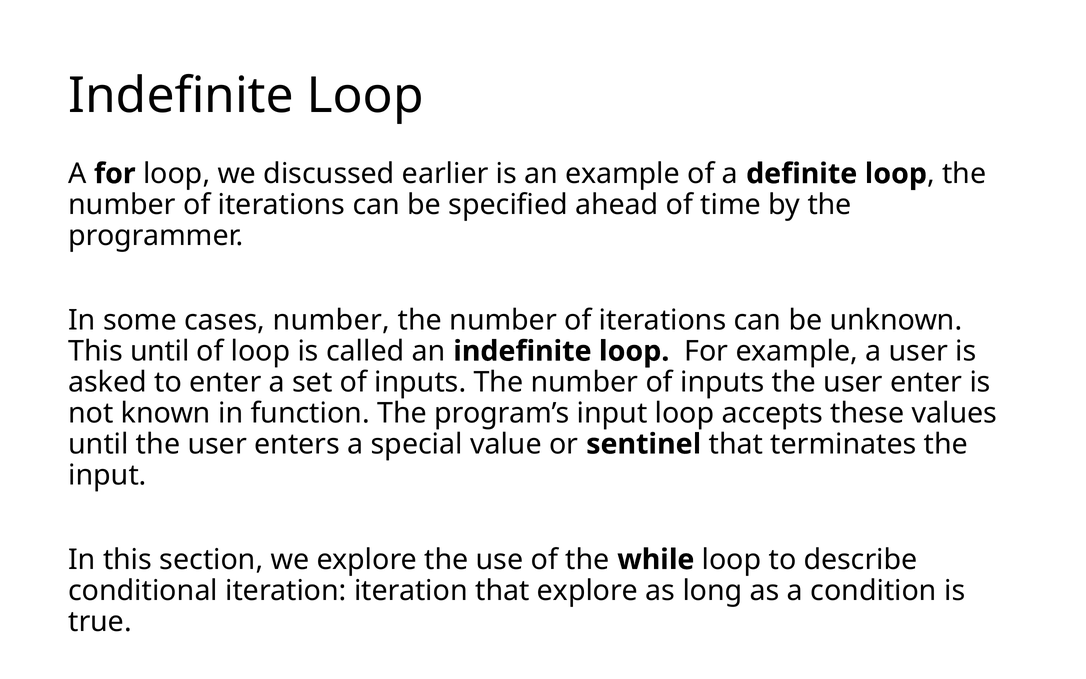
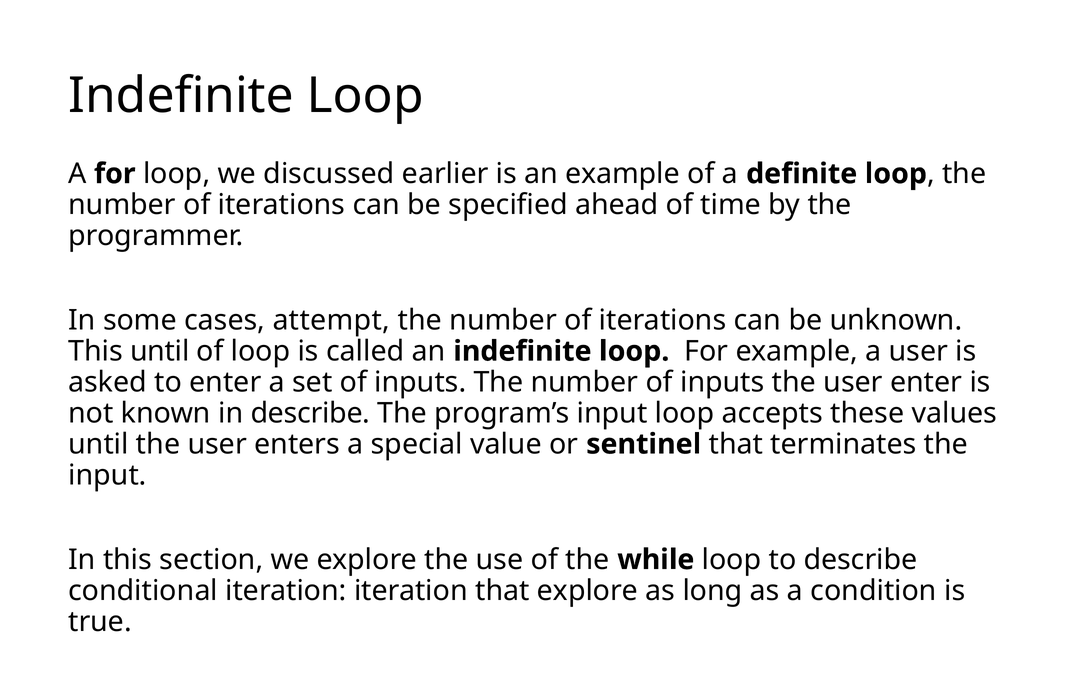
cases number: number -> attempt (331, 320)
in function: function -> describe (310, 413)
